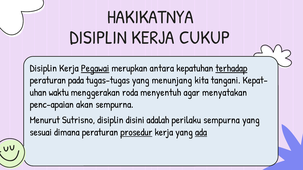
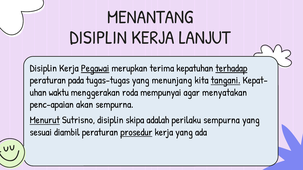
HAKIKATNYA: HAKIKATNYA -> MENANTANG (150, 17)
CUKUP: CUKUP -> LANJUT (205, 38)
antara: antara -> terima (162, 68)
tangani underline: none -> present (226, 81)
menyentuh: menyentuh -> mempunyai (161, 93)
Menurut underline: none -> present (45, 120)
disini: disini -> skipa (135, 120)
dimana: dimana -> diambil (67, 133)
ada underline: present -> none (201, 133)
